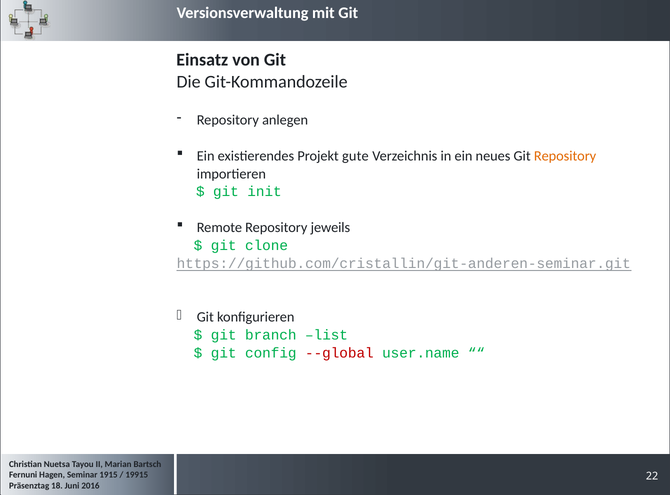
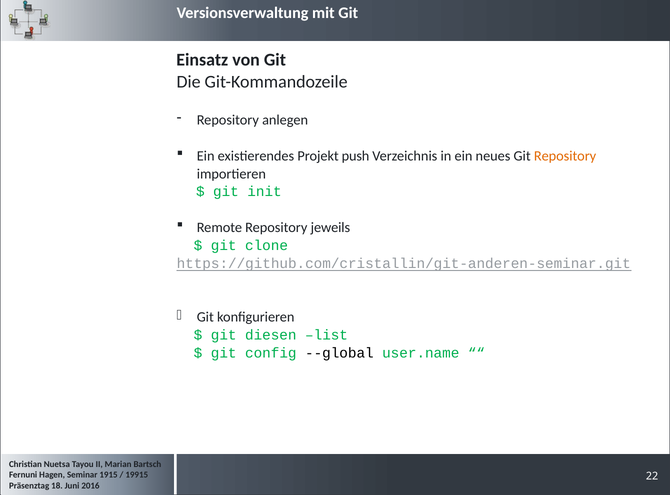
gute: gute -> push (356, 156)
branch: branch -> diesen (271, 335)
--global colour: red -> black (339, 353)
